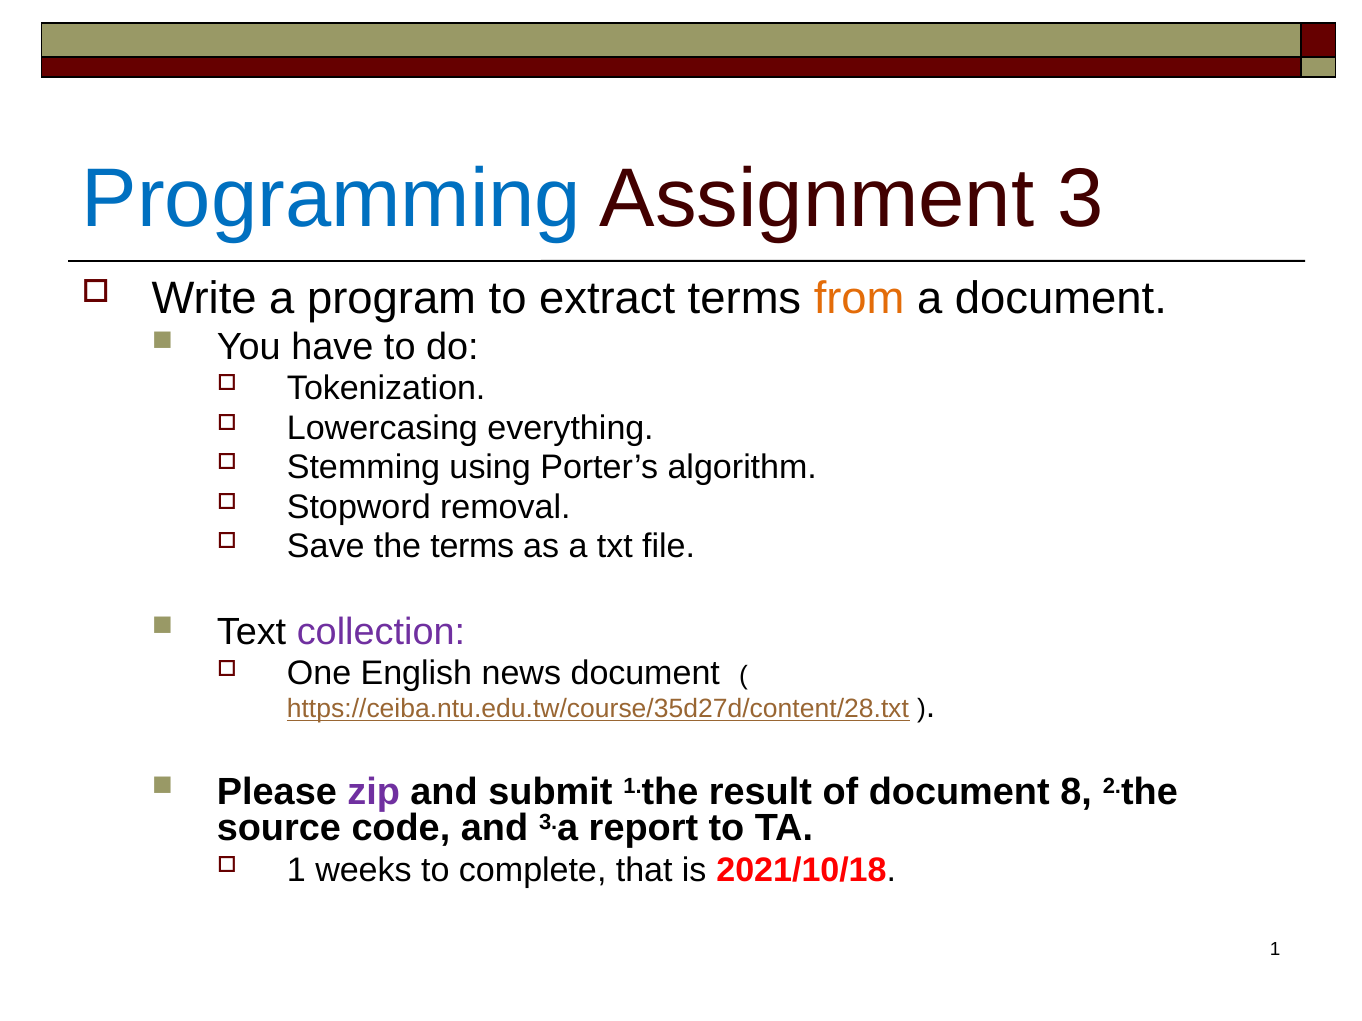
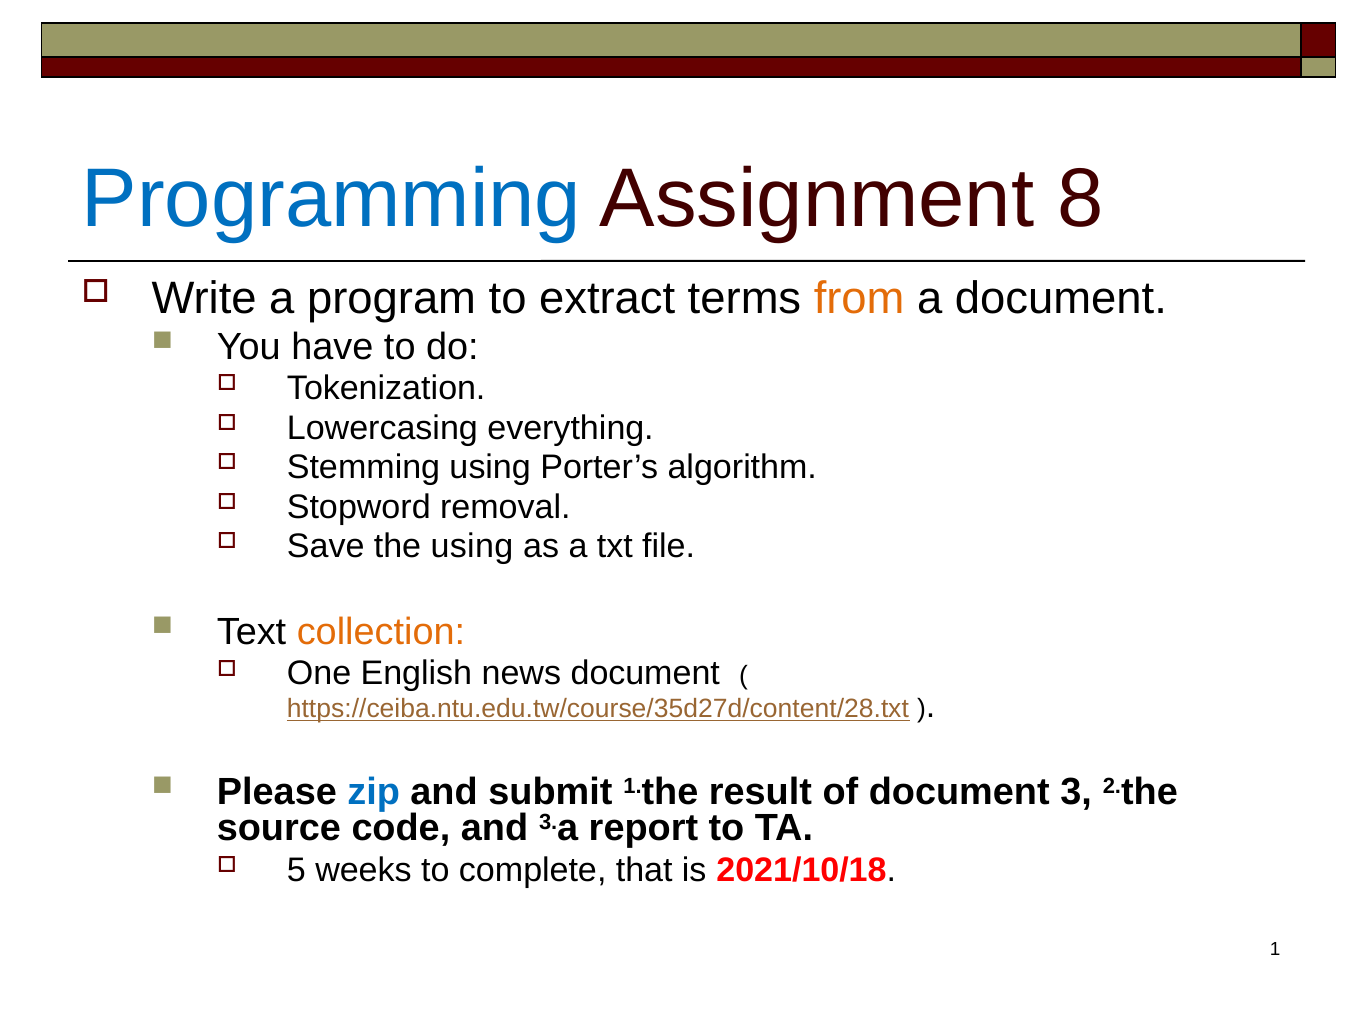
3: 3 -> 8 (1080, 199)
the terms: terms -> using (472, 547)
collection colour: purple -> orange (381, 632)
zip colour: purple -> blue (374, 792)
8: 8 -> 3 (1076, 792)
1: 1 -> 5 (296, 870)
